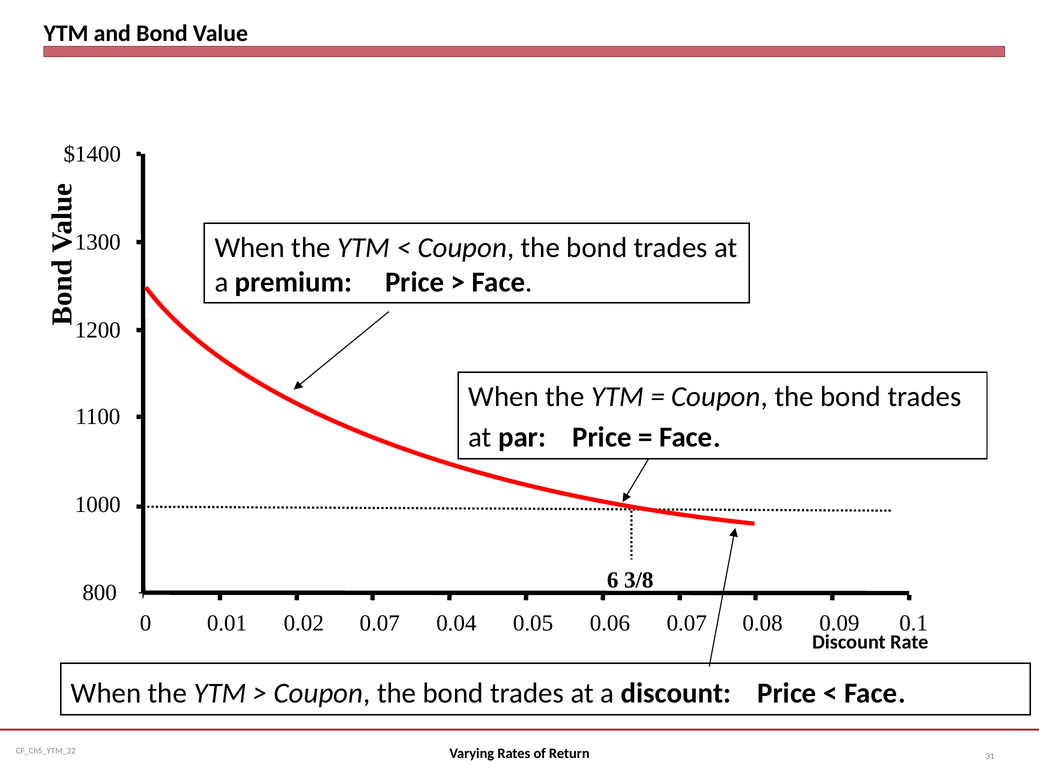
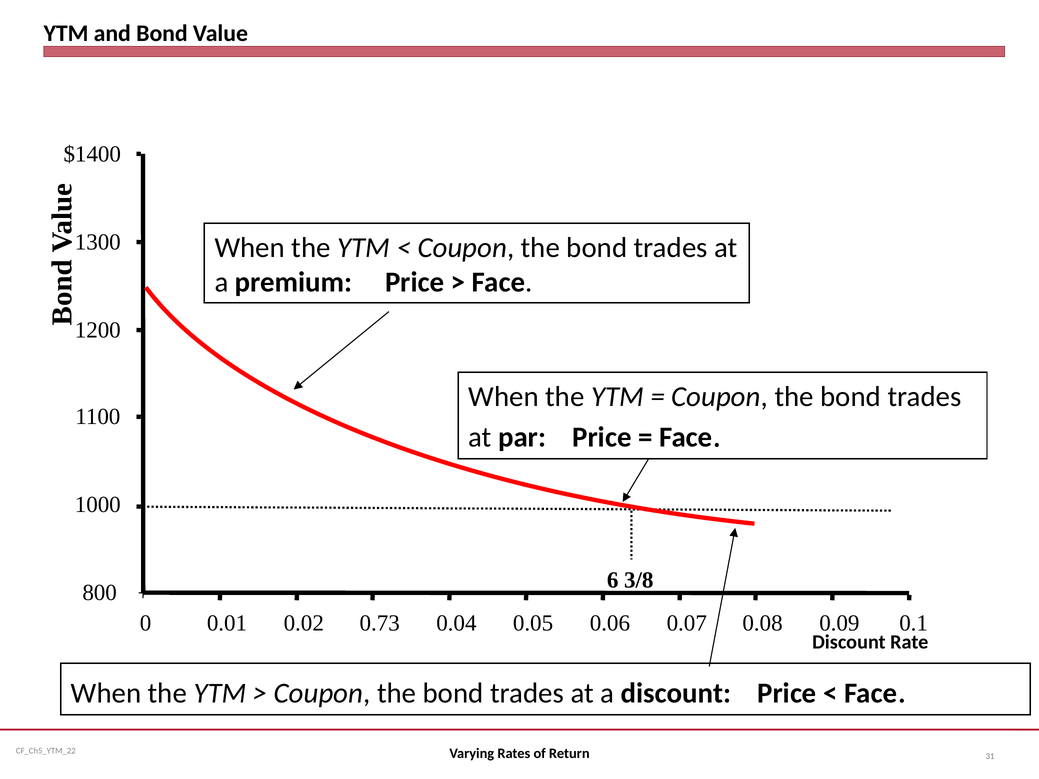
0.02 0.07: 0.07 -> 0.73 (380, 623)
